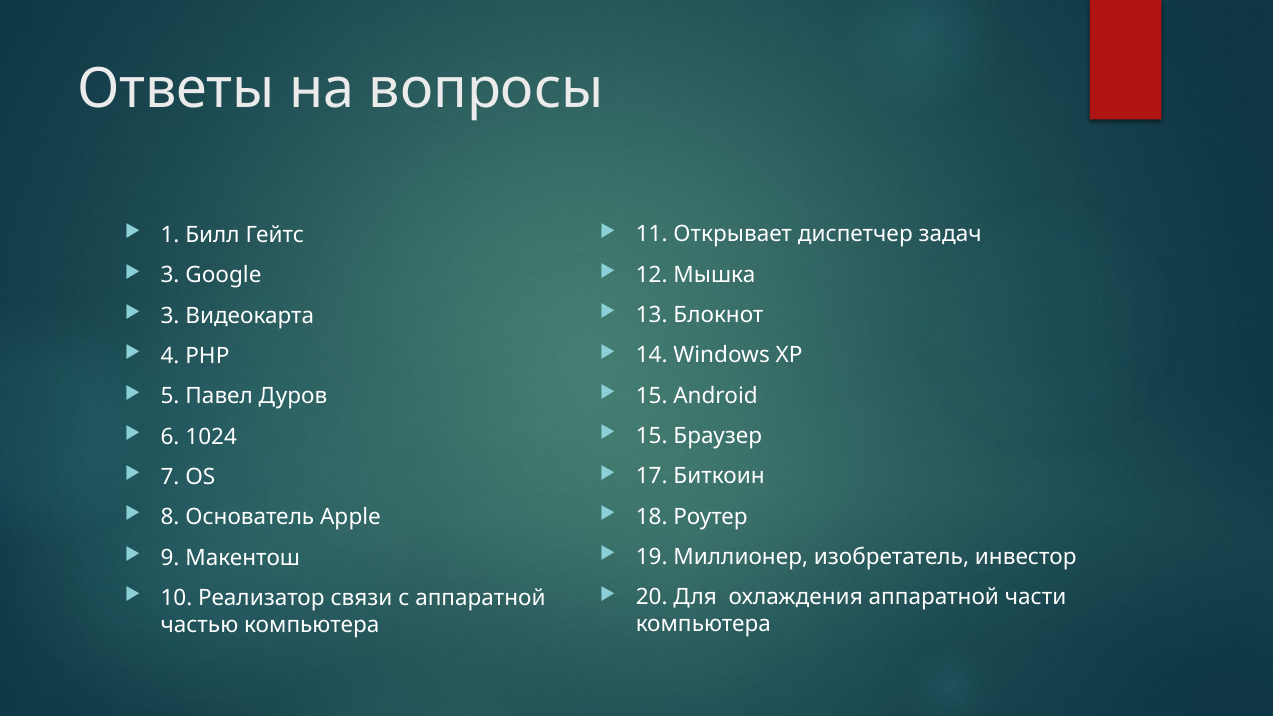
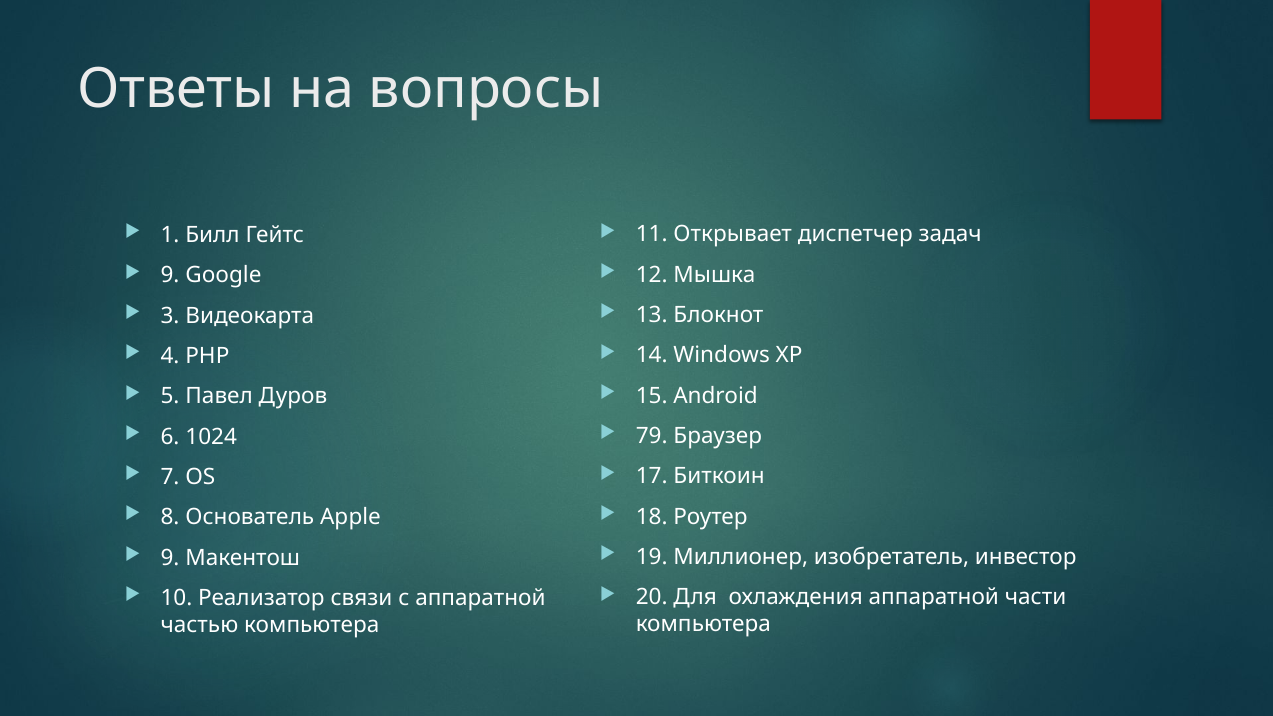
3: 3 -> 9 (170, 275)
15: 15 -> 79 (652, 436)
